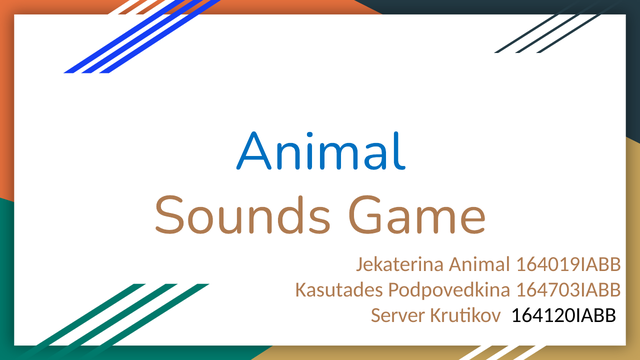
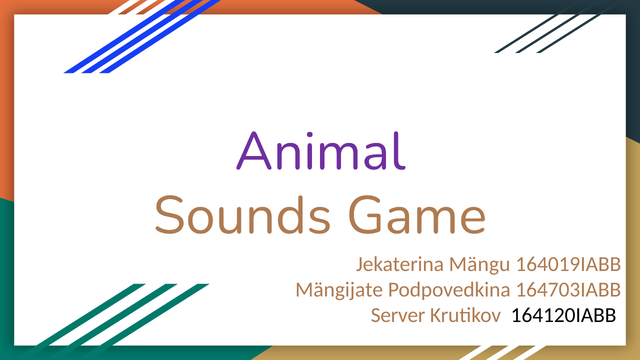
Animal colour: blue -> purple (320, 152)
Jekaterina Animal: Animal -> Mängu (480, 264)
Kasutades: Kasutades -> Mängijate (339, 290)
